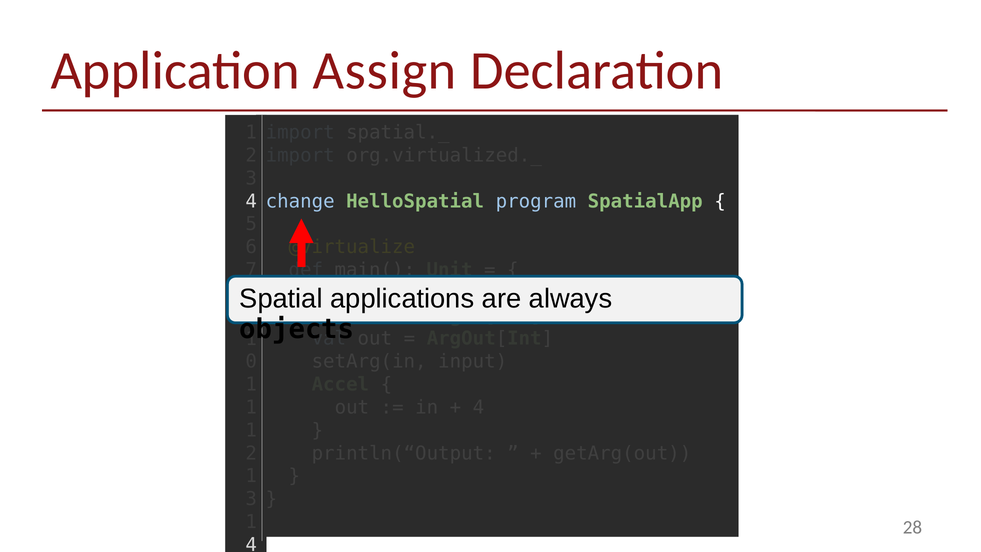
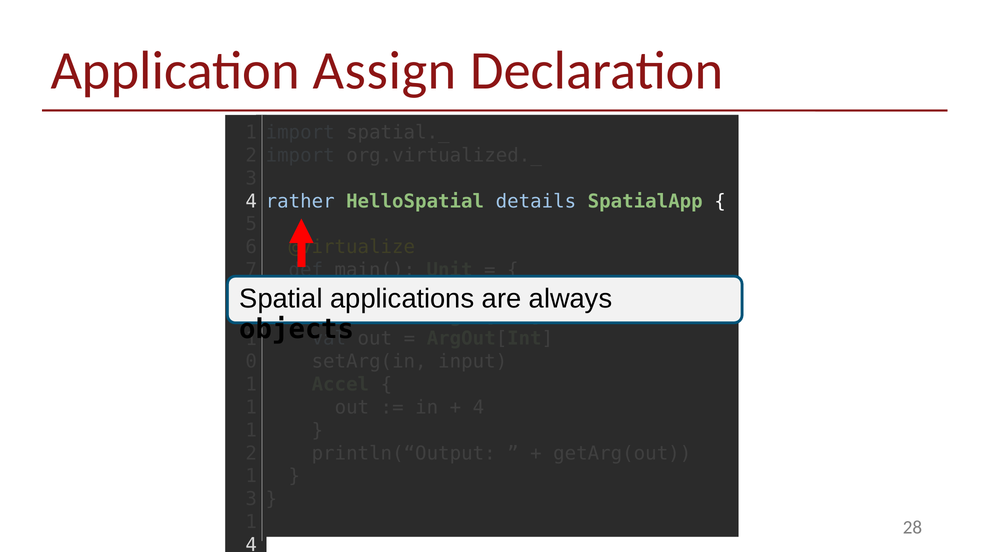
change: change -> rather (300, 201)
program: program -> details (536, 201)
